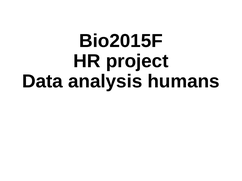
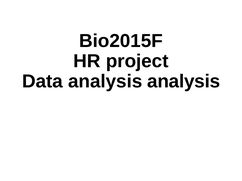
analysis humans: humans -> analysis (184, 82)
